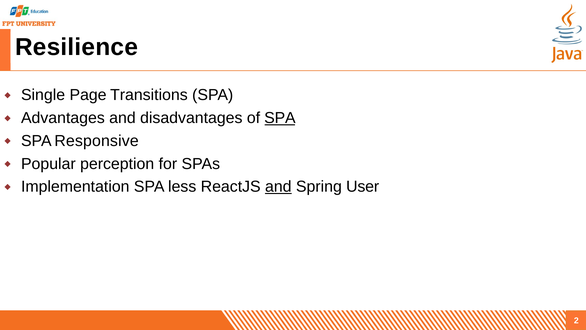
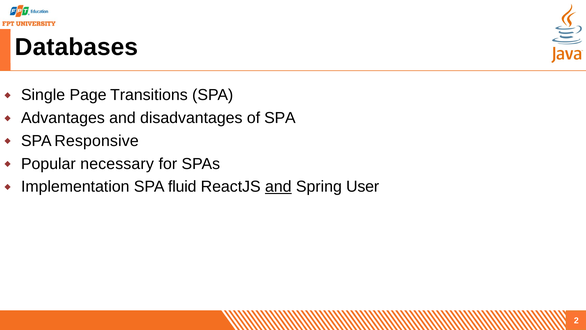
Resilience: Resilience -> Databases (77, 47)
SPA underline: present -> none (280, 118)
perception: perception -> necessary (117, 164)
less: less -> fluid (182, 186)
